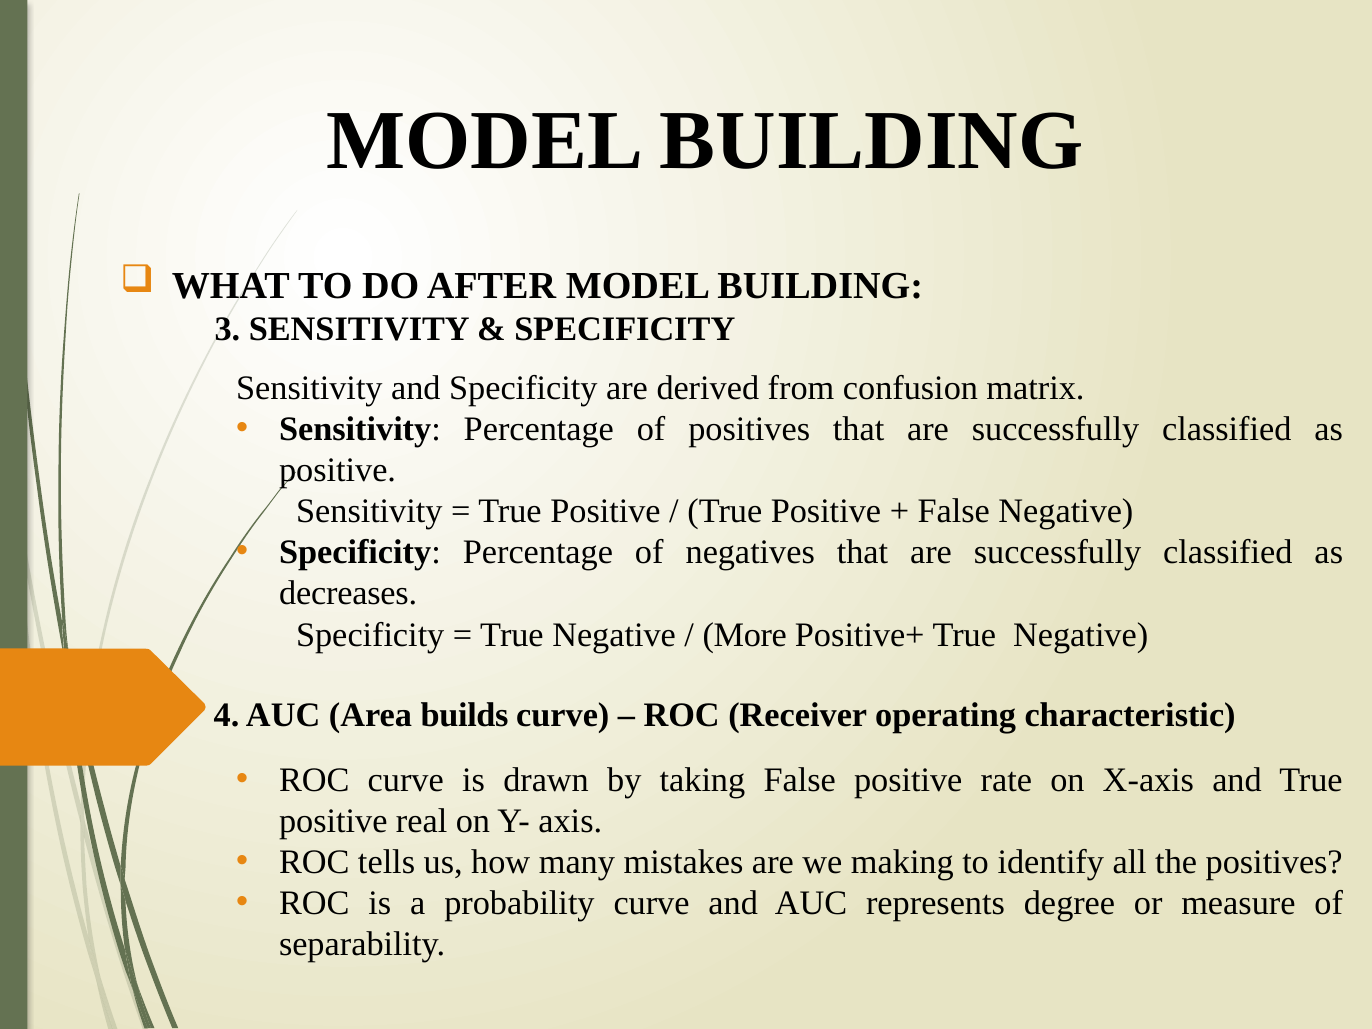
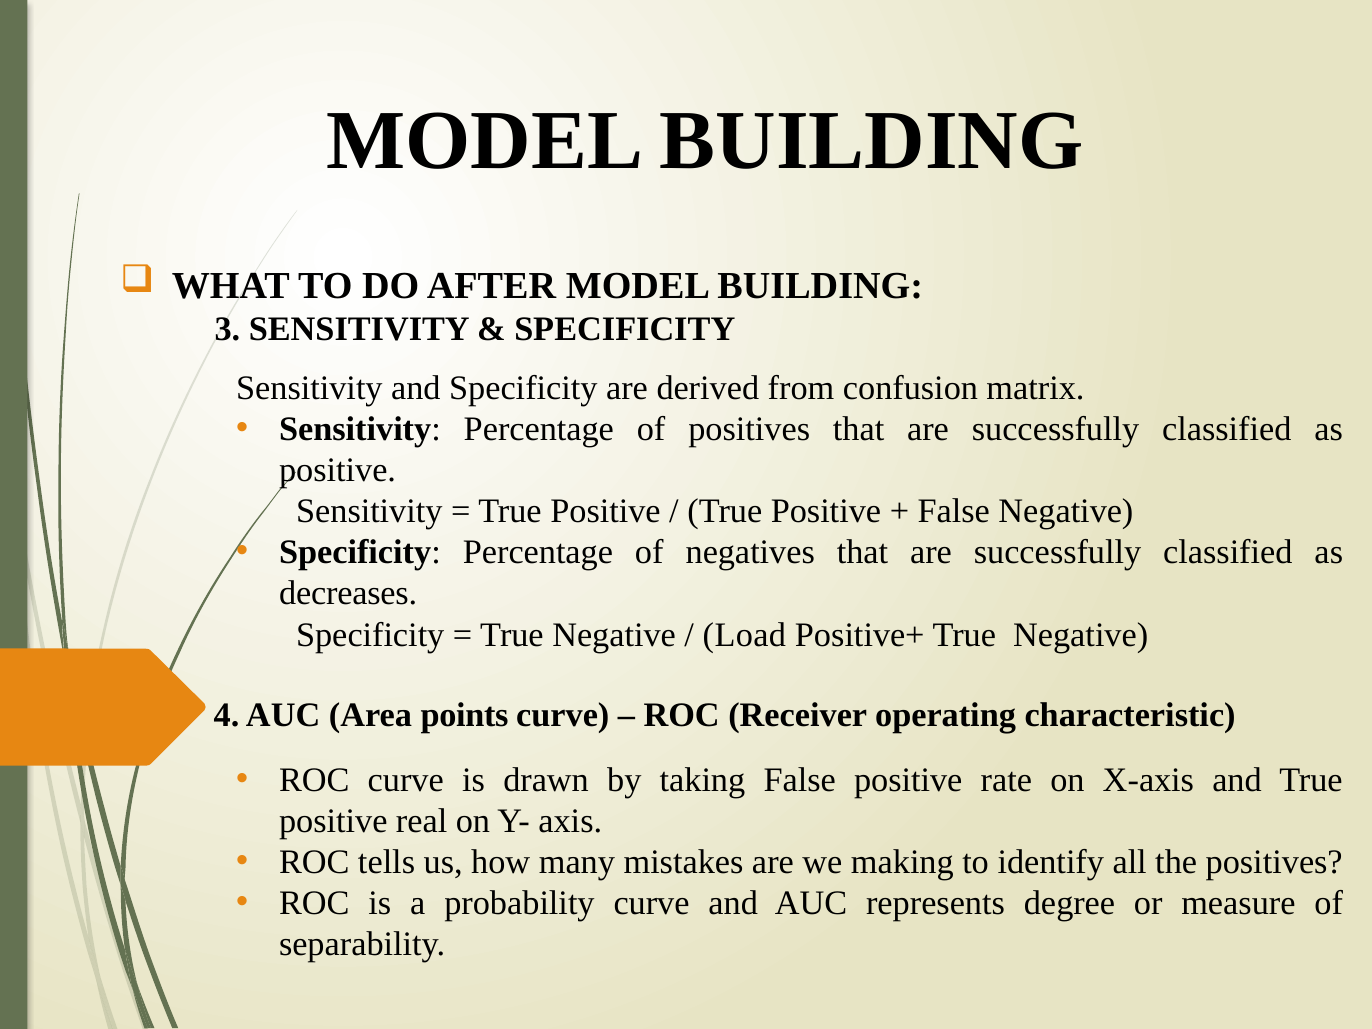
More: More -> Load (744, 635)
builds: builds -> points (465, 716)
